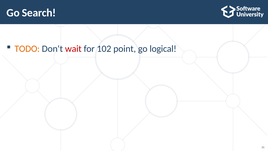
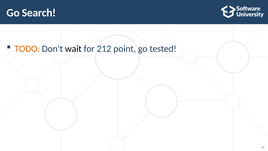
wait colour: red -> black (73, 49)
102: 102 -> 212 (104, 49)
logical: logical -> tested (163, 49)
